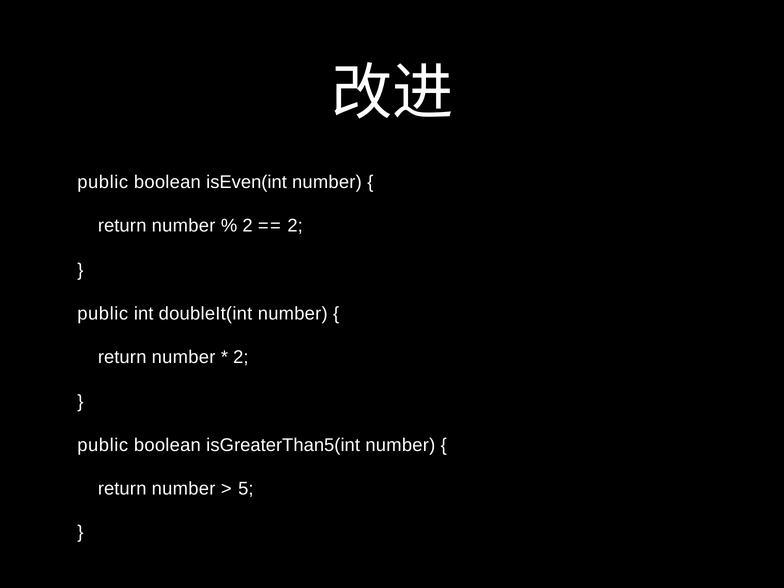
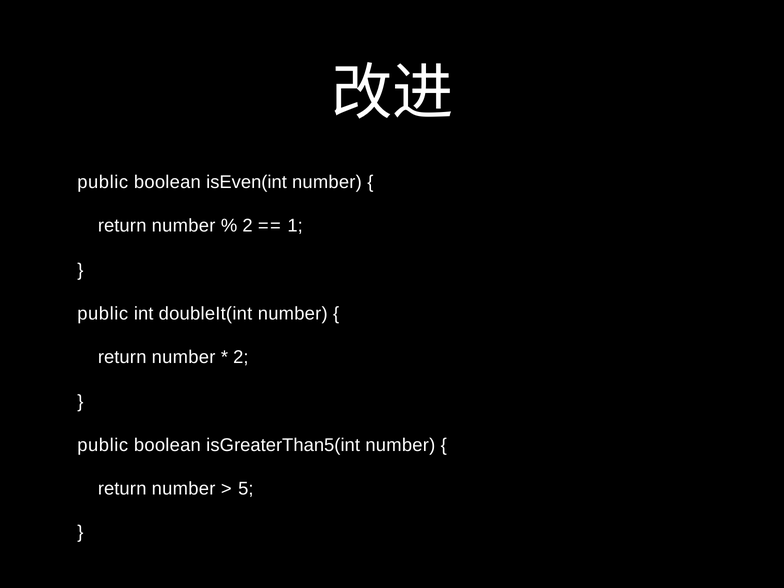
2: 2 -> 1 (295, 226)
